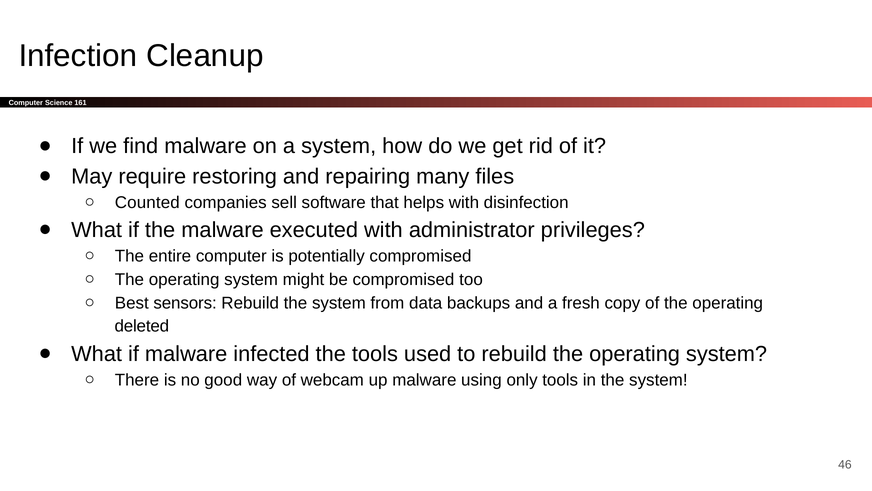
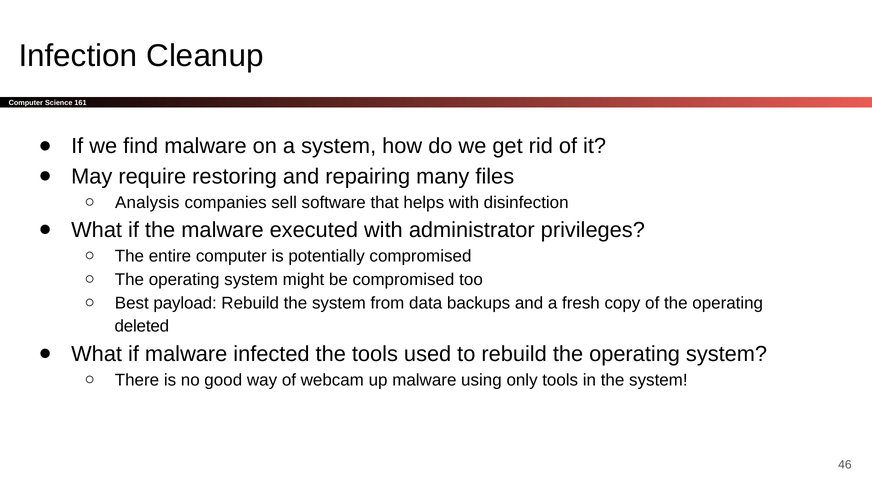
Counted: Counted -> Analysis (147, 202)
sensors: sensors -> payload (185, 303)
